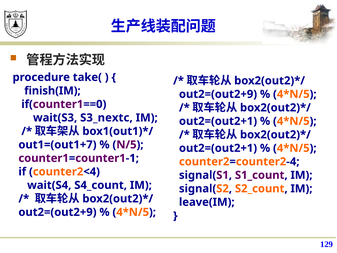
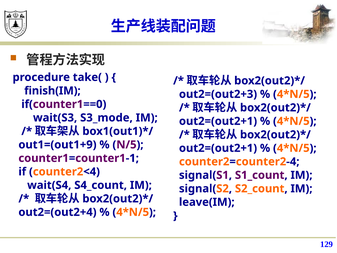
out2=(out2+9: out2=(out2+9 -> out2=(out2+3 (218, 94)
S3_nextc: S3_nextc -> S3_mode (106, 118)
out1=(out1+7: out1=(out1+7 -> out1=(out1+9 (57, 145)
out2=(out2+9: out2=(out2+9 -> out2=(out2+4 (57, 212)
